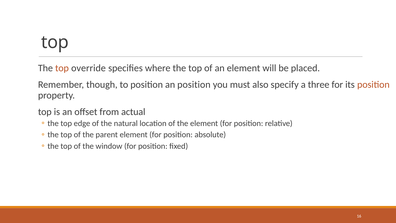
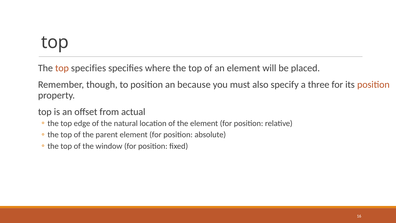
top override: override -> specifies (89, 68)
an position: position -> because (194, 85)
